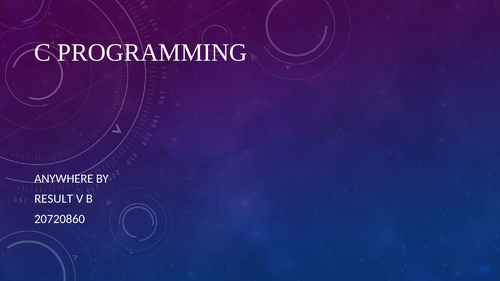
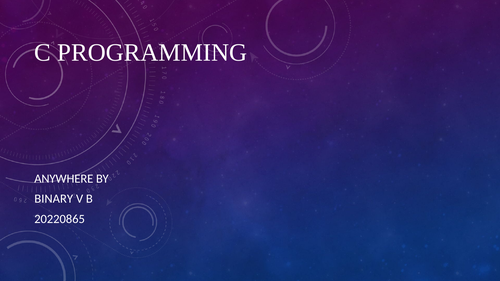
RESULT: RESULT -> BINARY (54, 199)
20720860: 20720860 -> 20220865 (60, 219)
